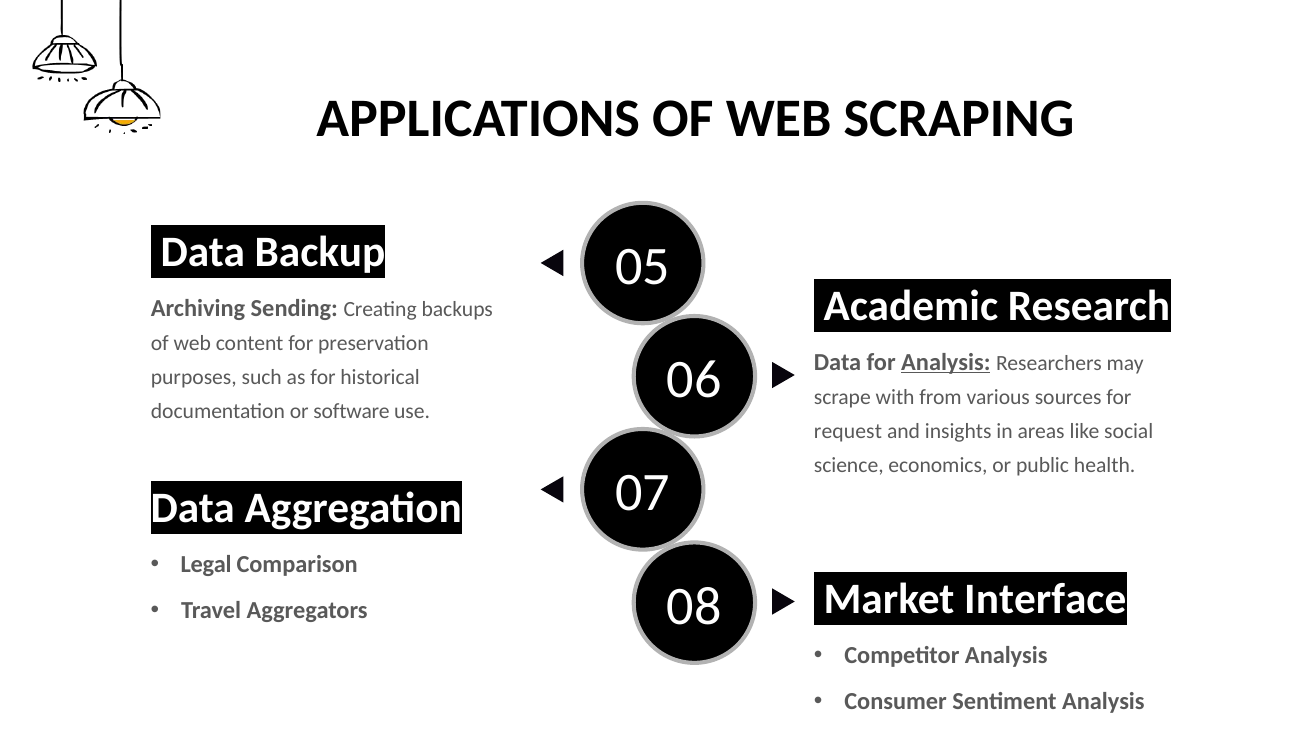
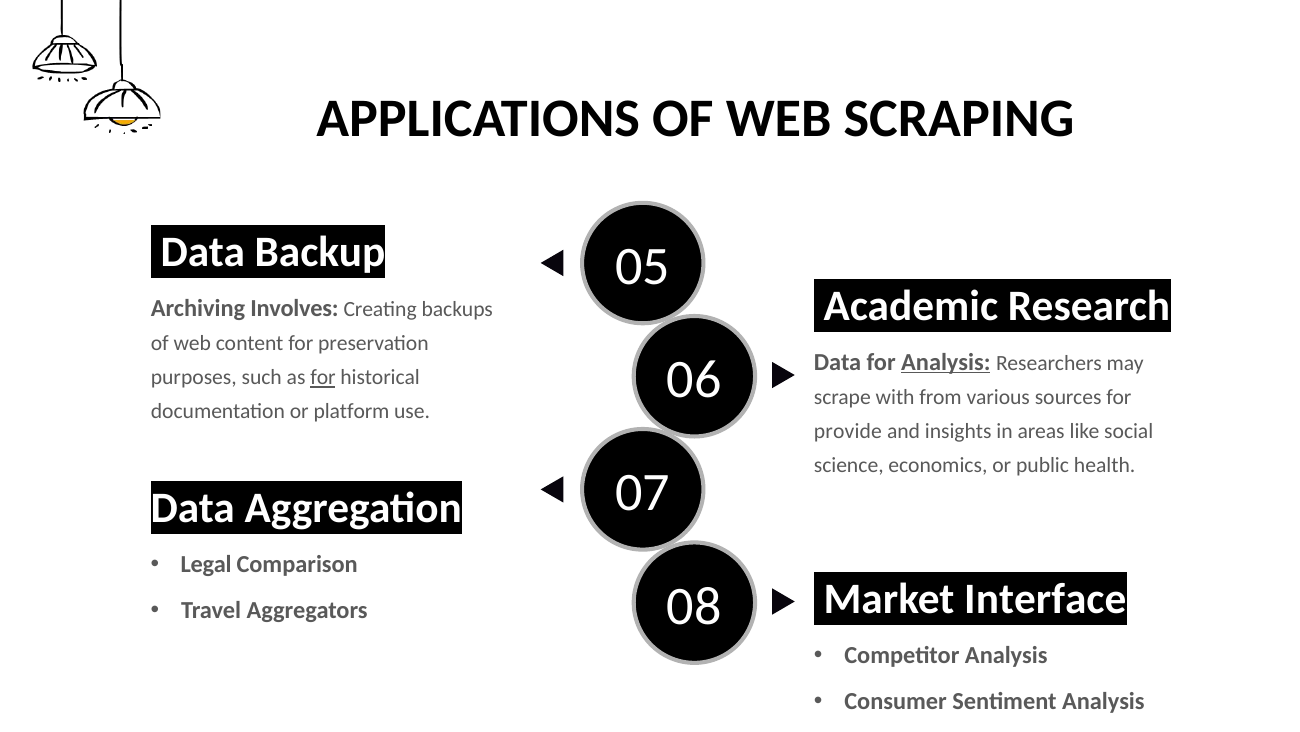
Sending: Sending -> Involves (294, 308)
for underline: none -> present (323, 377)
software: software -> platform (352, 411)
request: request -> provide (848, 431)
